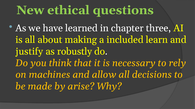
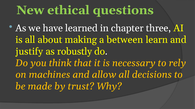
included: included -> between (125, 40)
arise: arise -> trust (81, 87)
